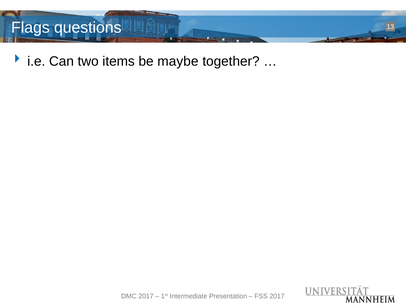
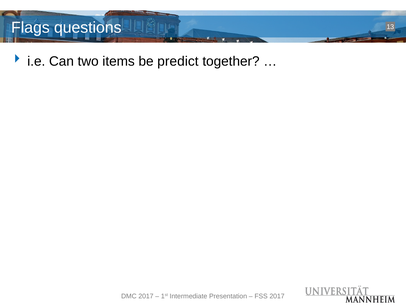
maybe: maybe -> predict (178, 61)
